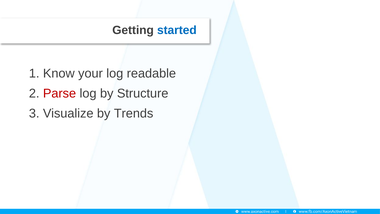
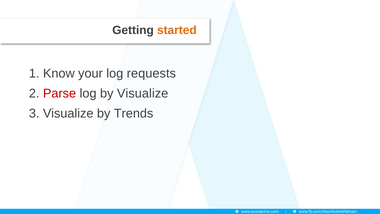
started colour: blue -> orange (177, 30)
readable: readable -> requests (151, 73)
by Structure: Structure -> Visualize (143, 93)
